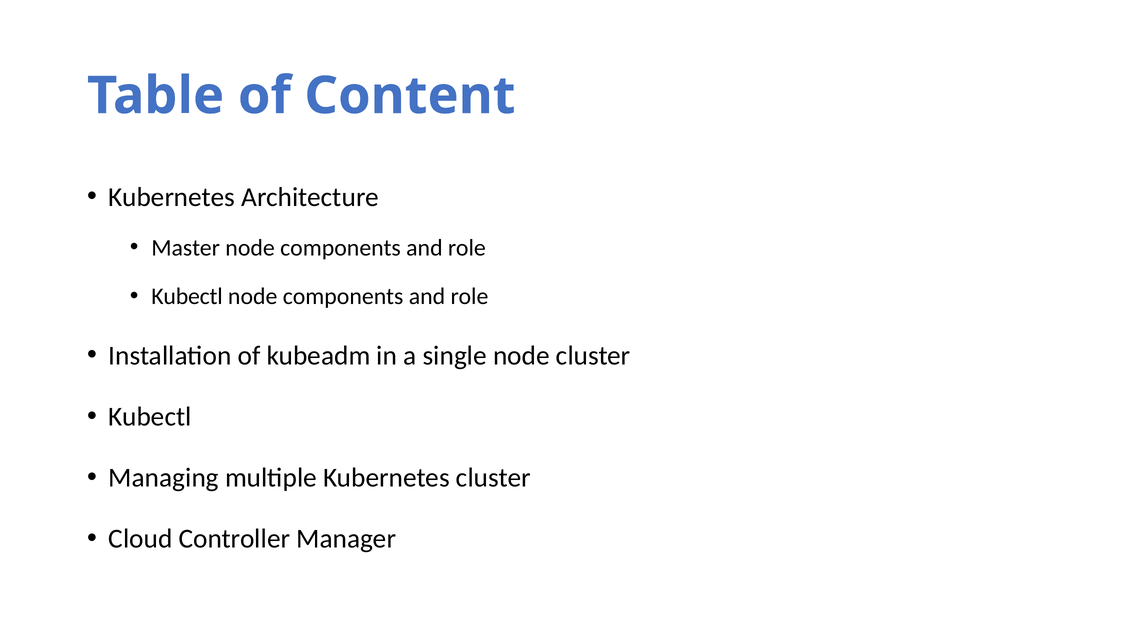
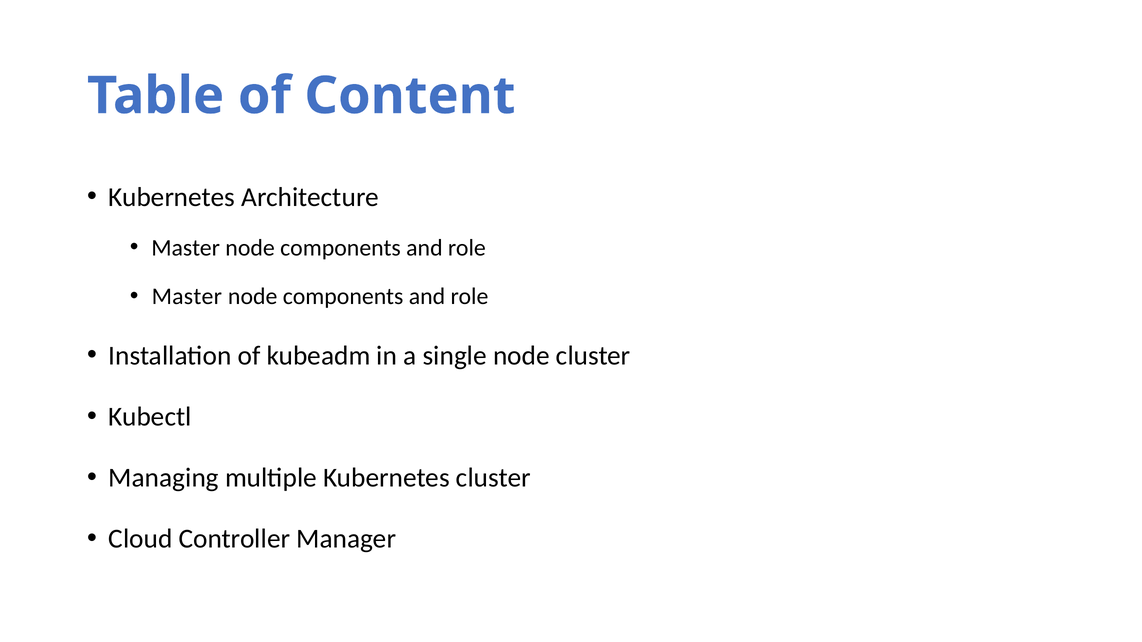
Kubectl: Kubectl -> Master (187, 297)
